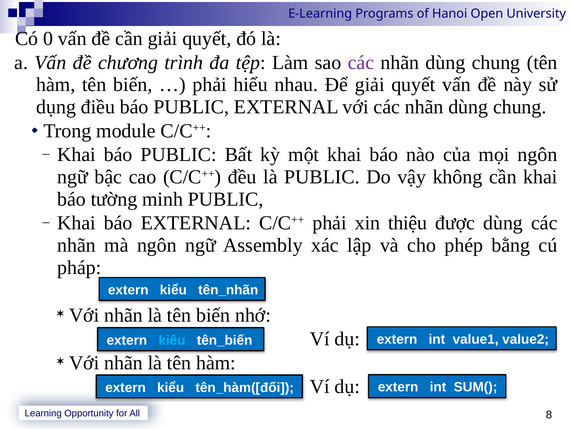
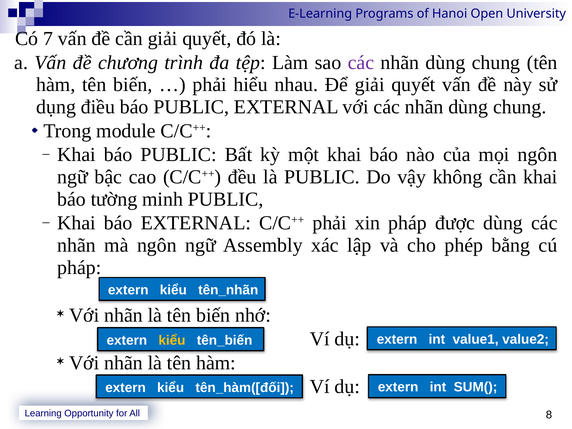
0: 0 -> 7 (48, 39)
xin thiệu: thiệu -> pháp (408, 223)
kiểu colour: light blue -> yellow (172, 340)
